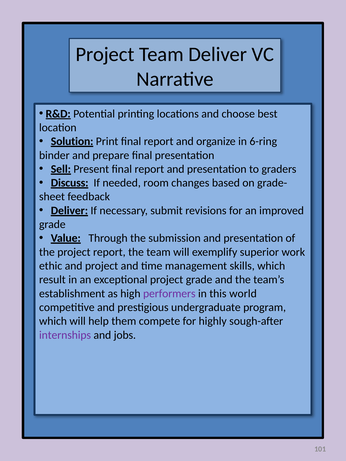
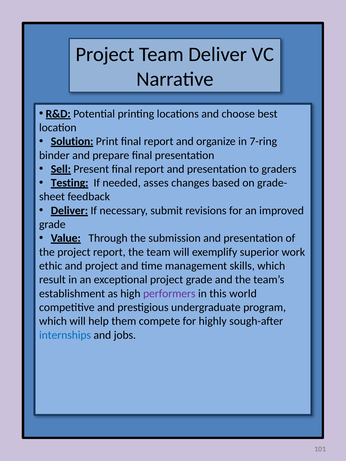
6-ring: 6-ring -> 7-ring (263, 141)
Discuss: Discuss -> Testing (70, 183)
room: room -> asses (156, 183)
internships colour: purple -> blue (65, 335)
